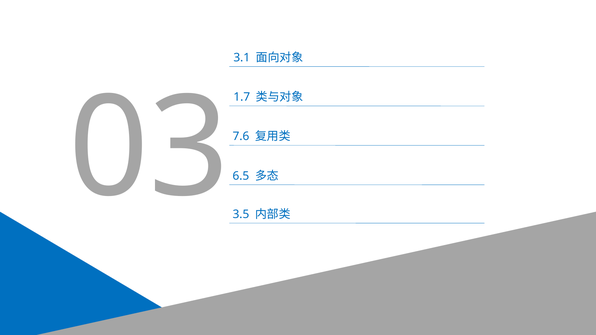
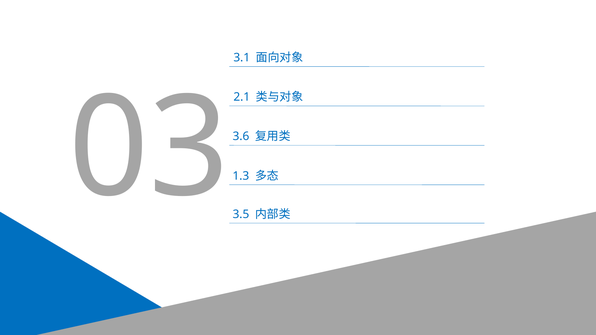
1.7: 1.7 -> 2.1 (242, 97)
7.6: 7.6 -> 3.6 (241, 137)
6.5: 6.5 -> 1.3 (241, 176)
